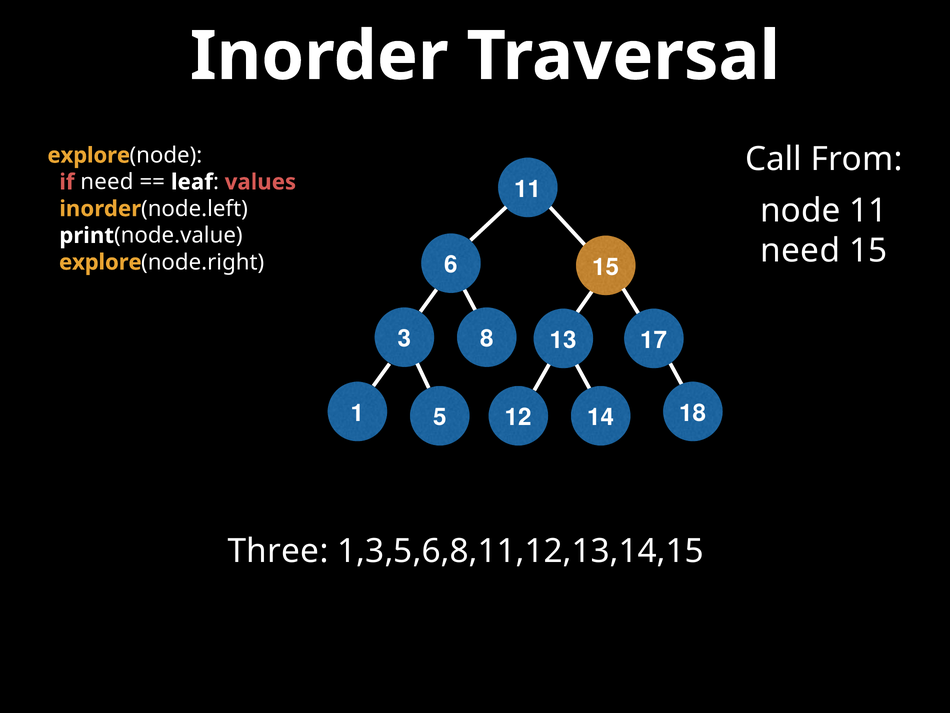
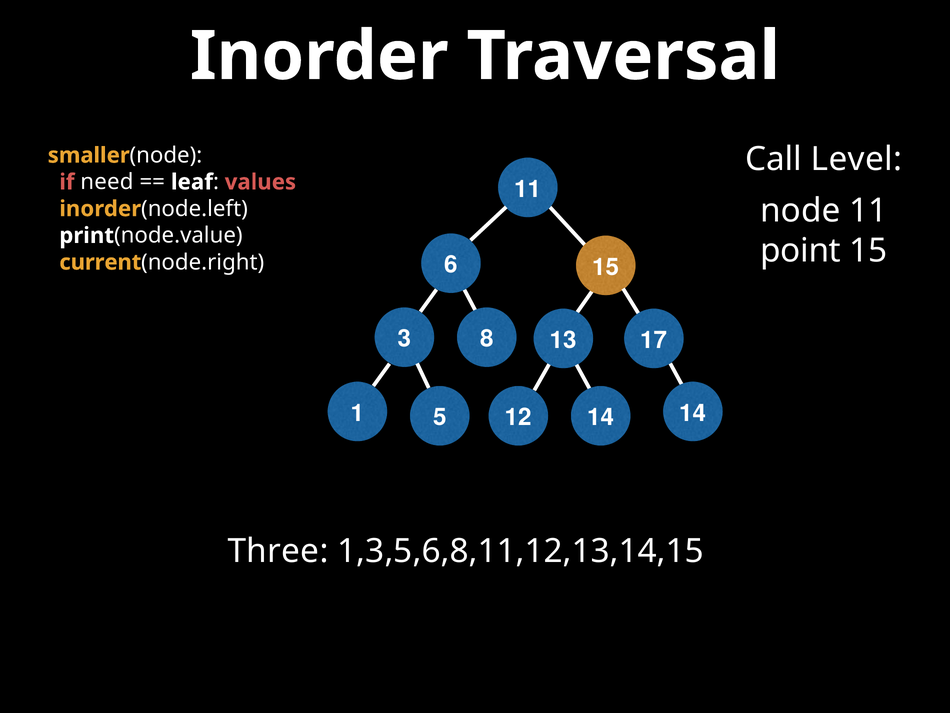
From: From -> Level (856, 159)
explore: explore -> smaller (89, 155)
need: need -> point (801, 251)
explore: explore -> current (100, 262)
18: 18 -> 14 (693, 413)
